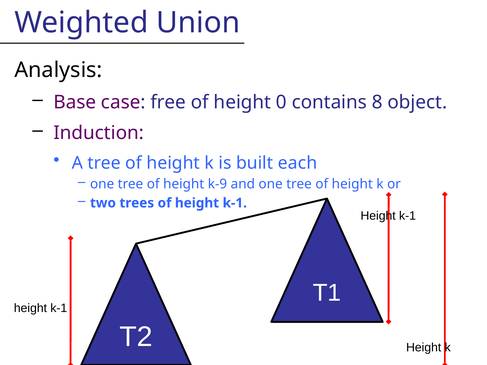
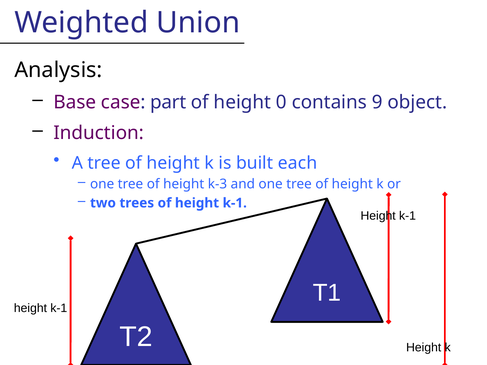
free: free -> part (168, 102)
8: 8 -> 9 (377, 102)
k-9: k-9 -> k-3 (217, 184)
